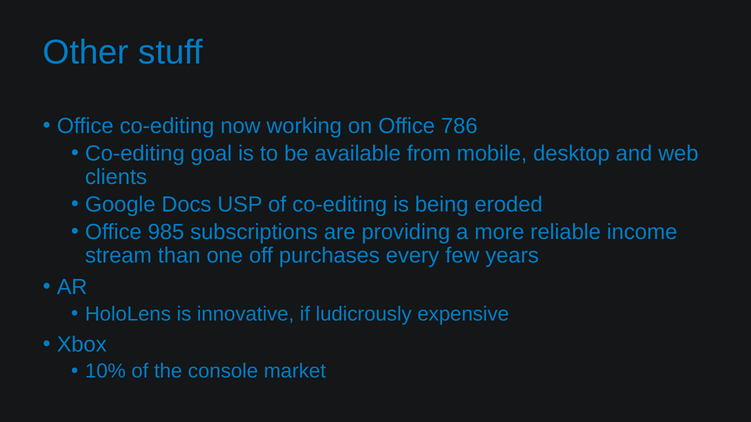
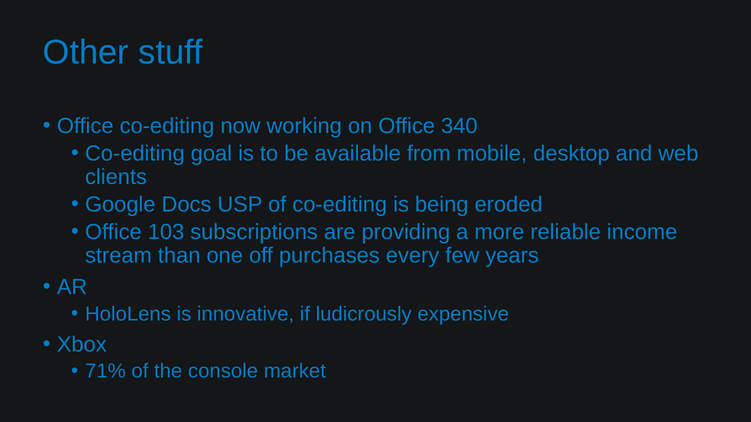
786: 786 -> 340 (459, 126)
985: 985 -> 103 (166, 232)
10%: 10% -> 71% (105, 372)
